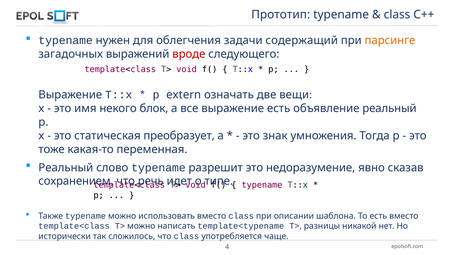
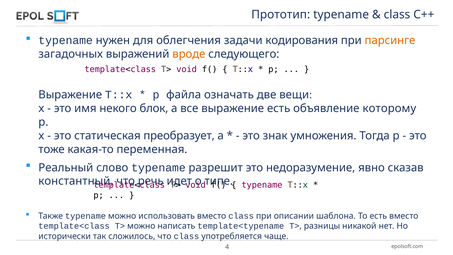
содержащий: содержащий -> кодирования (302, 40)
вроде colour: red -> orange (189, 54)
extern: extern -> файла (184, 95)
объявление реальный: реальный -> которому (389, 108)
сохранением: сохранением -> константный (76, 181)
